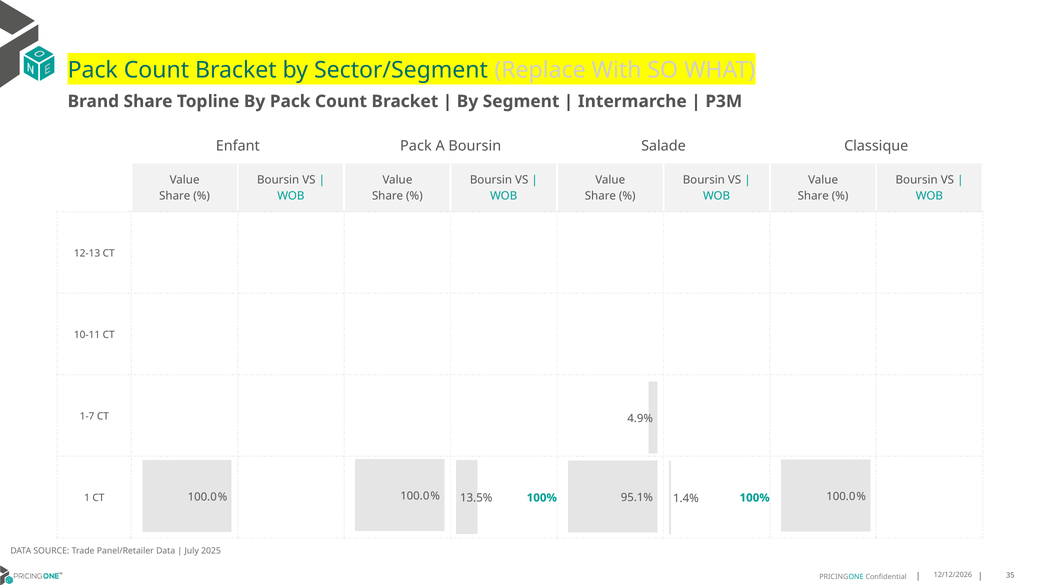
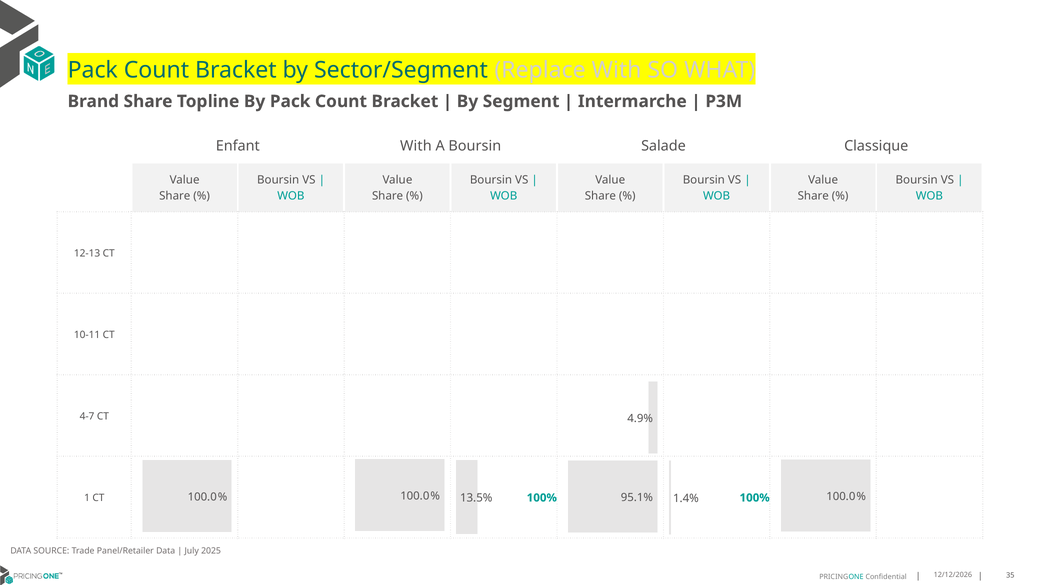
Enfant Pack: Pack -> With (416, 146)
1-7: 1-7 -> 4-7 (87, 417)
